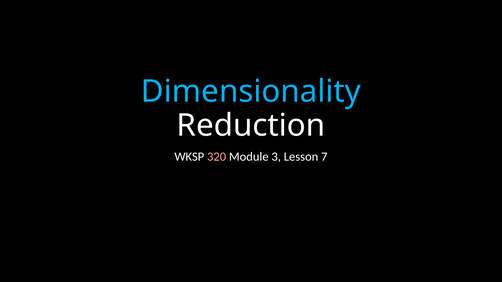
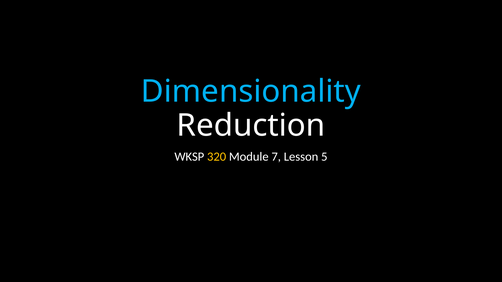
320 colour: pink -> yellow (217, 157)
3: 3 -> 7 (276, 157)
7: 7 -> 5 (324, 157)
